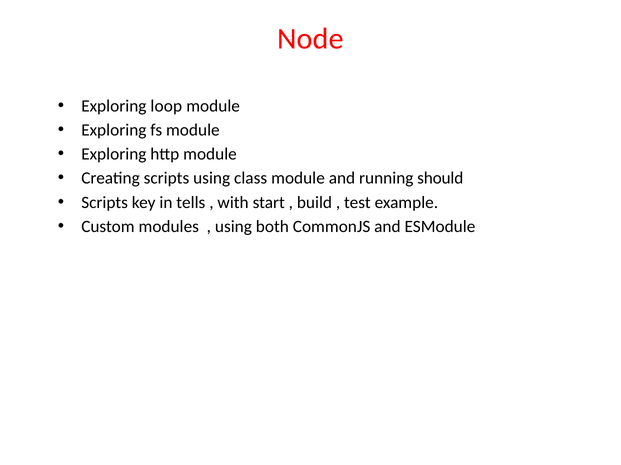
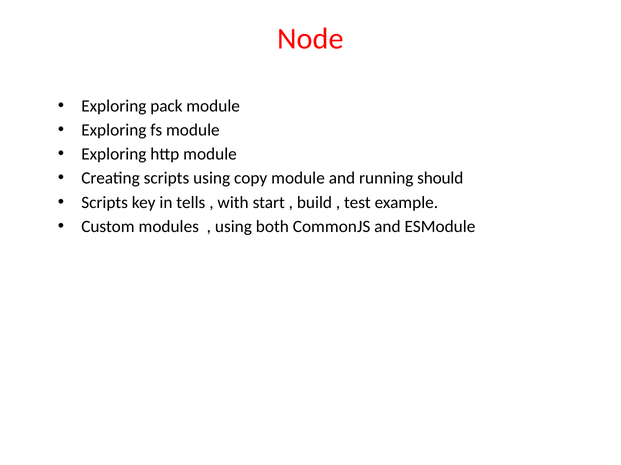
loop: loop -> pack (166, 106)
class: class -> copy (251, 179)
